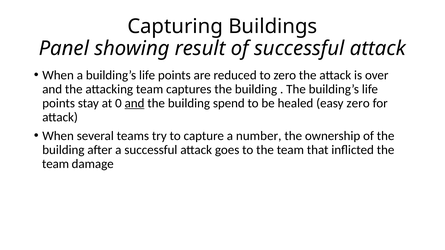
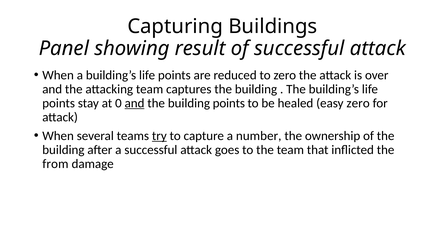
building spend: spend -> points (229, 103)
try underline: none -> present (159, 136)
team: team -> from (55, 164)
